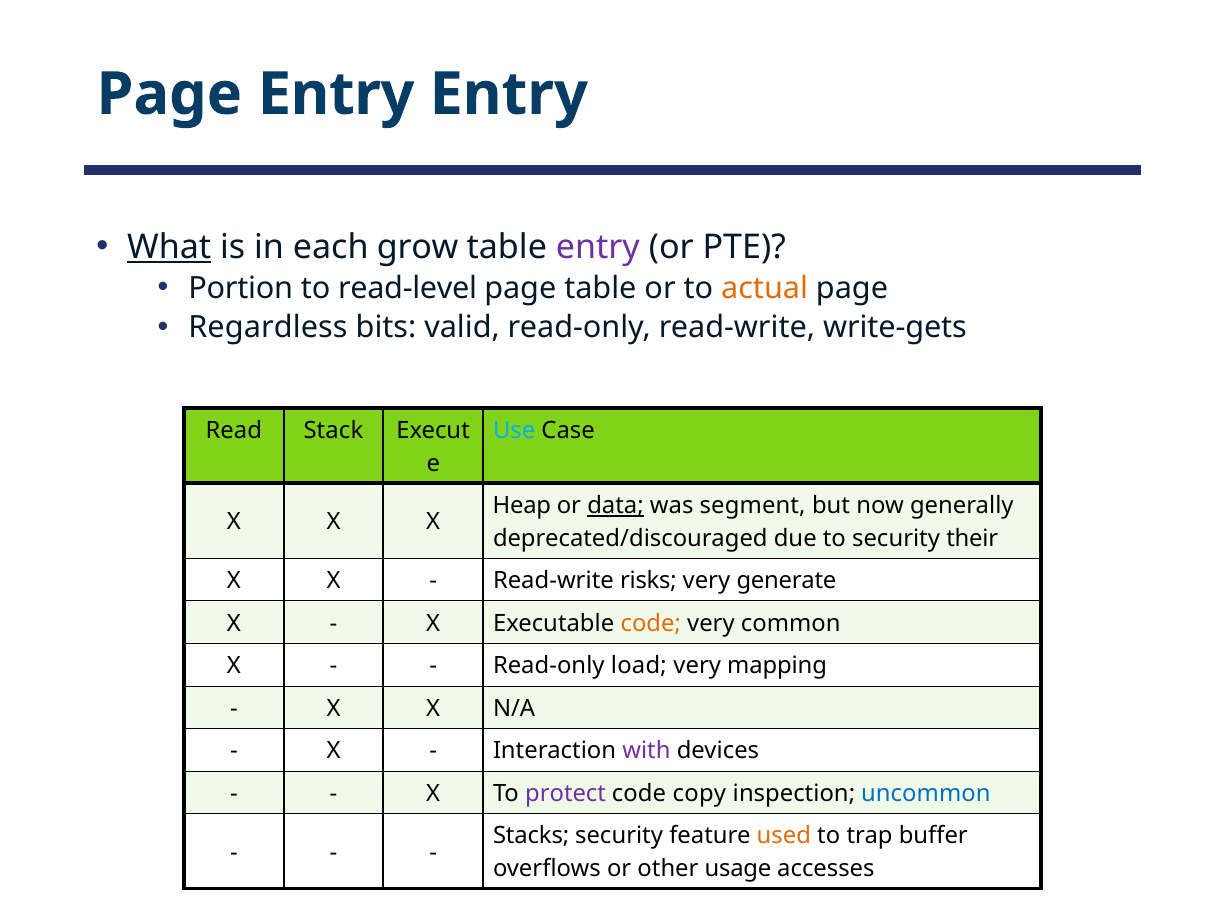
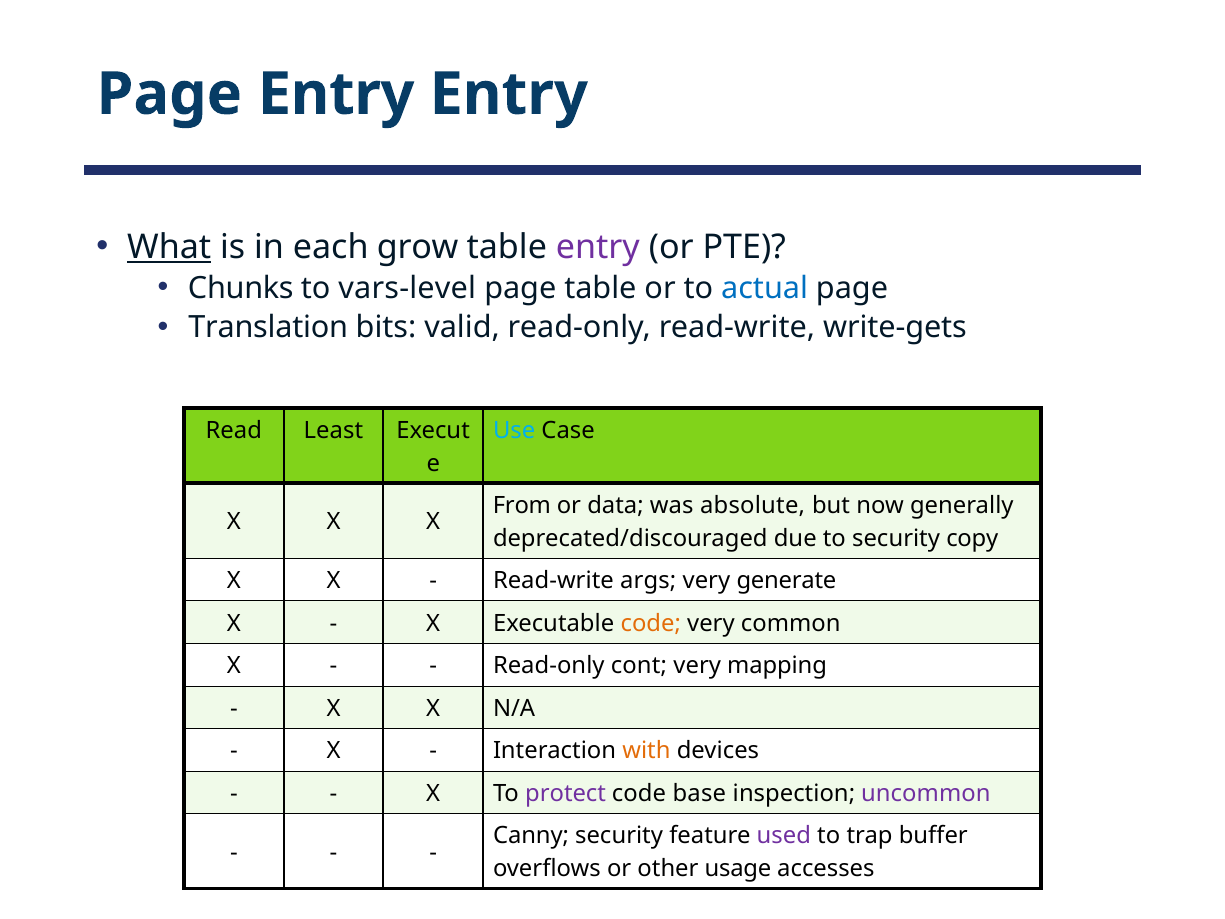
Portion: Portion -> Chunks (241, 288)
read-level: read-level -> vars-level (407, 288)
actual colour: orange -> blue (765, 288)
Regardless: Regardless -> Translation (268, 327)
Stack: Stack -> Least (333, 431)
Heap: Heap -> From (522, 506)
data underline: present -> none (616, 506)
segment: segment -> absolute (753, 506)
their: their -> copy (972, 538)
risks: risks -> args (648, 581)
load: load -> cont (639, 666)
with colour: purple -> orange (646, 751)
copy: copy -> base (699, 793)
uncommon colour: blue -> purple (926, 793)
Stacks: Stacks -> Canny (531, 836)
used colour: orange -> purple (784, 836)
